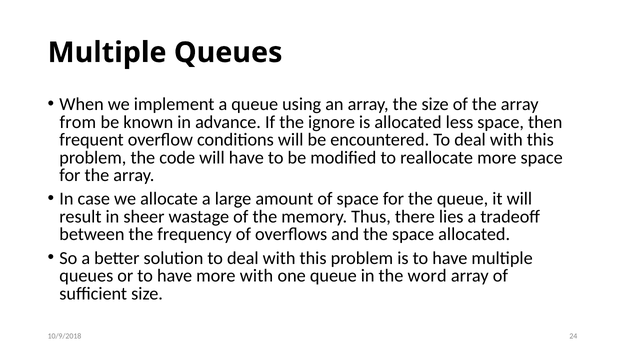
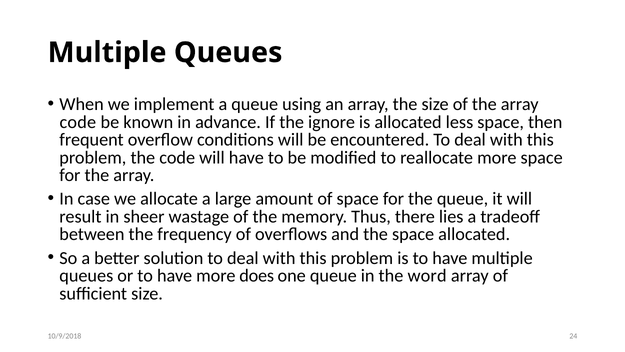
from: from -> code (78, 122)
more with: with -> does (257, 275)
